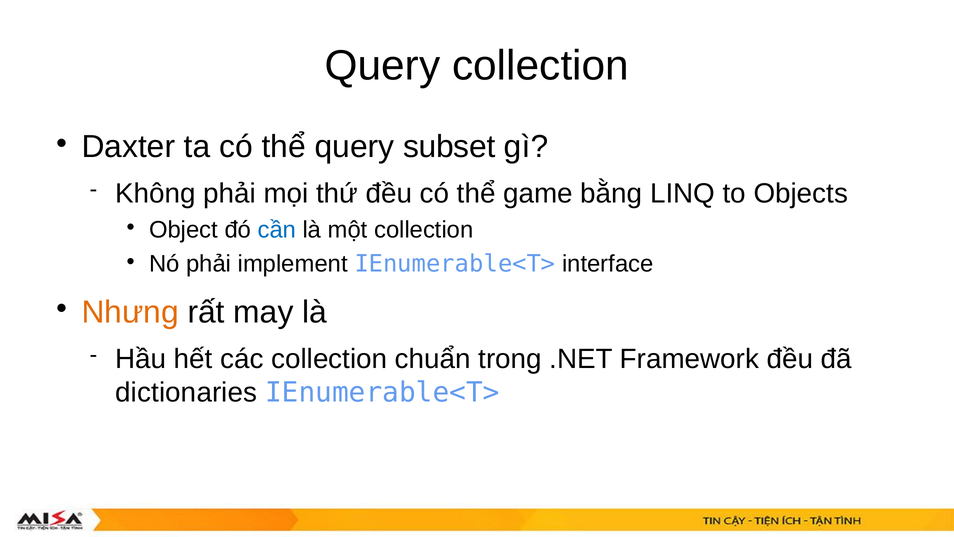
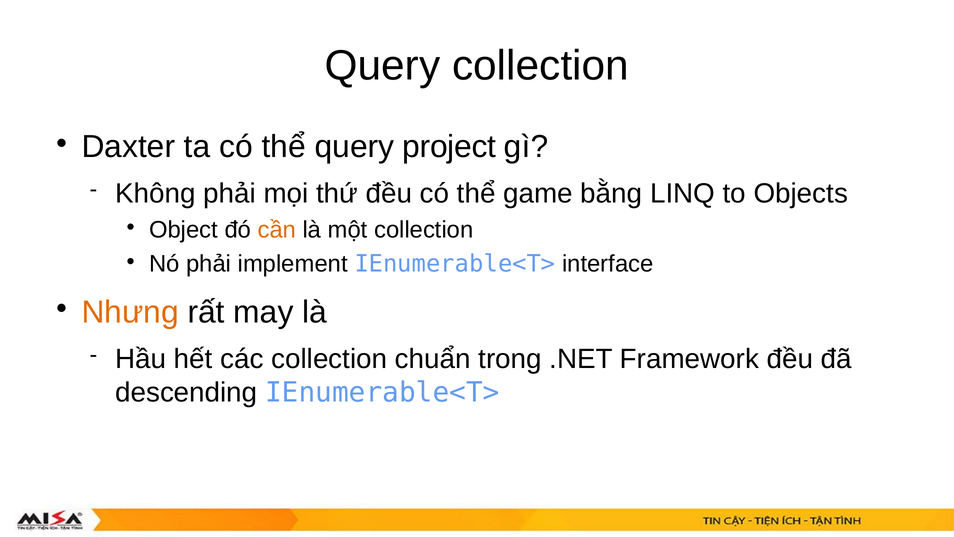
subset: subset -> project (449, 147)
cần colour: blue -> orange (277, 230)
dictionaries: dictionaries -> descending (186, 392)
